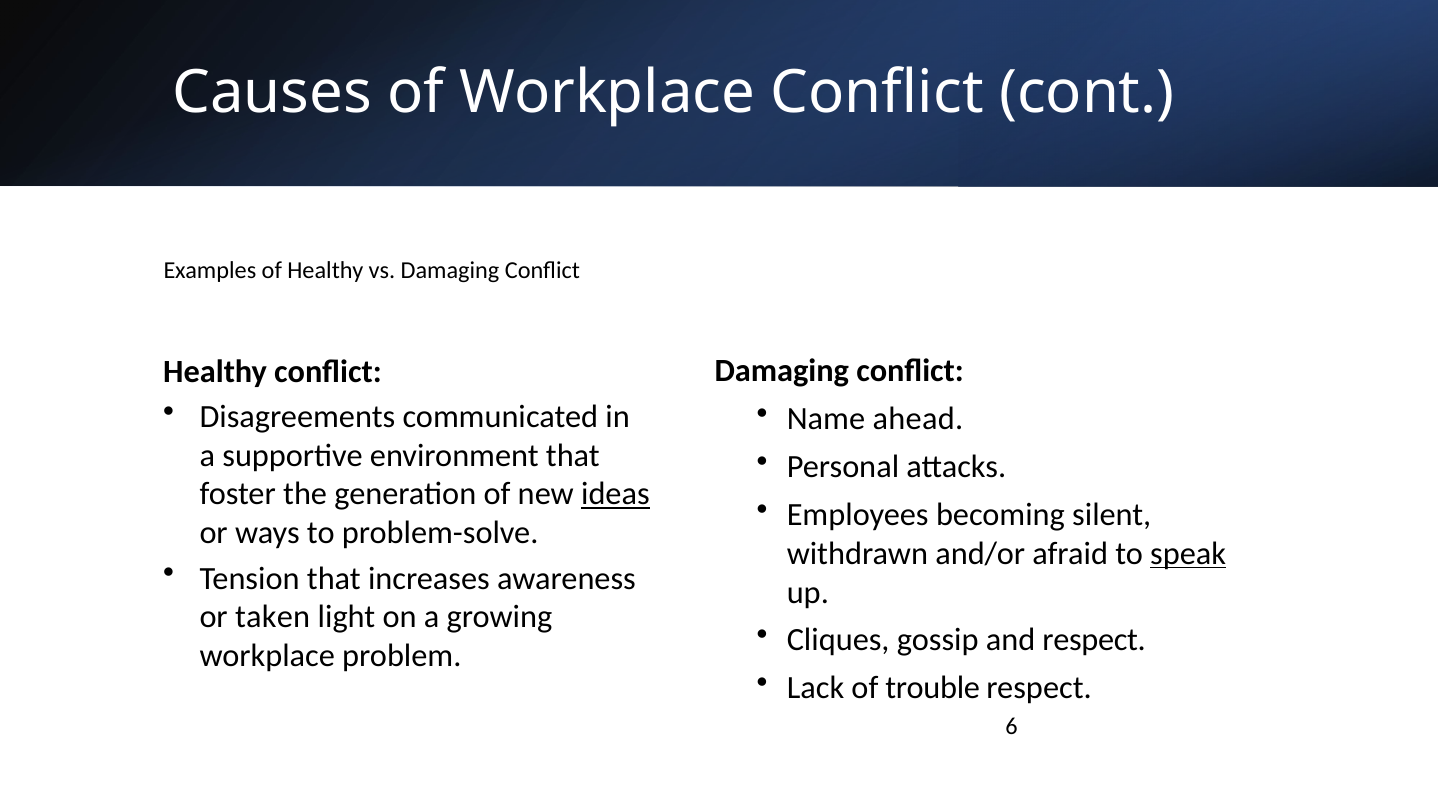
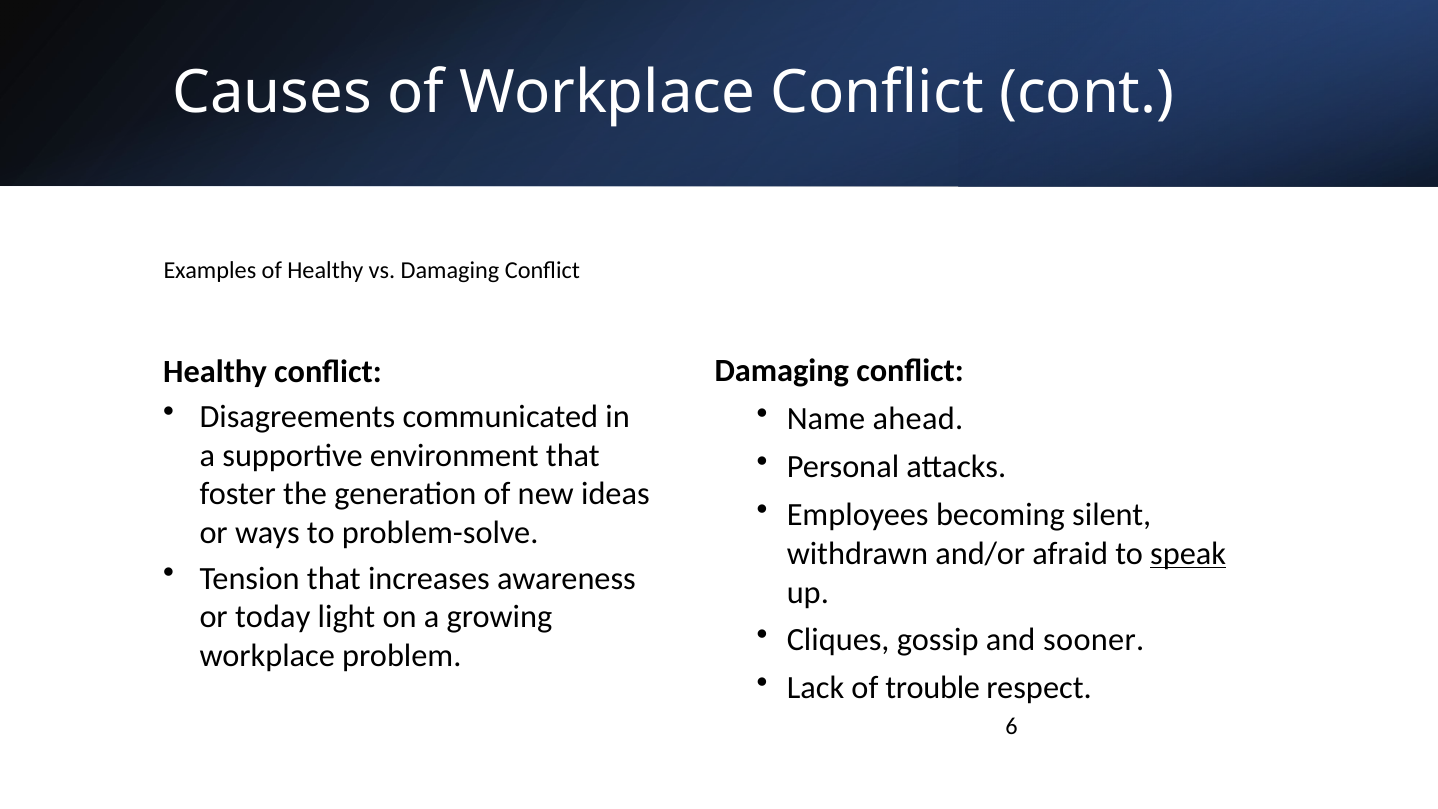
ideas underline: present -> none (615, 494)
taken: taken -> today (273, 617)
and respect: respect -> sooner (1094, 640)
